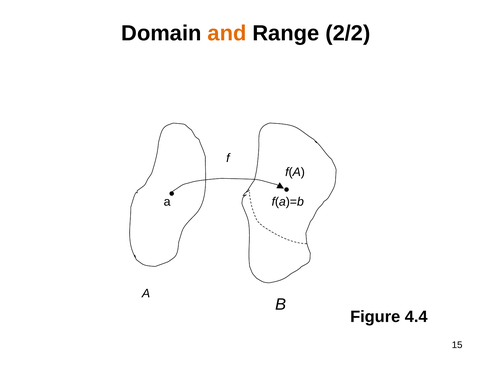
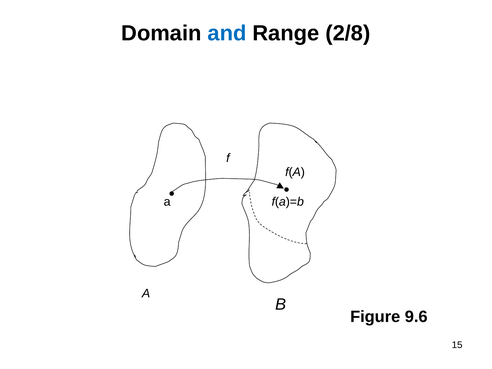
and colour: orange -> blue (227, 33)
2/2: 2/2 -> 2/8 (348, 33)
4.4: 4.4 -> 9.6 (416, 317)
